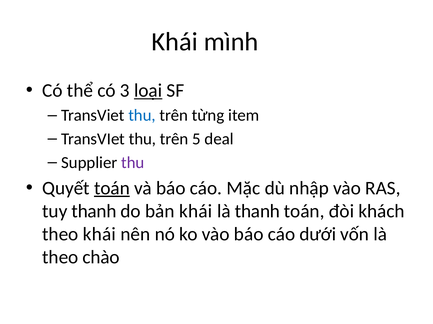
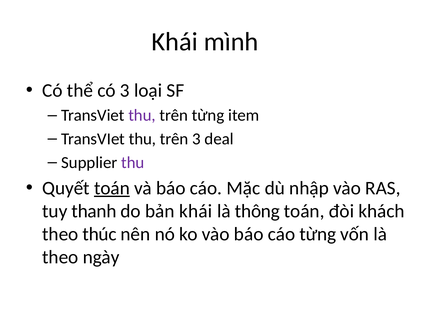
loại underline: present -> none (148, 91)
thu colour: blue -> purple (142, 116)
trên 5: 5 -> 3 (196, 139)
là thanh: thanh -> thông (257, 212)
theo khái: khái -> thúc (100, 235)
cáo dưới: dưới -> từng (318, 235)
chào: chào -> ngày (101, 258)
